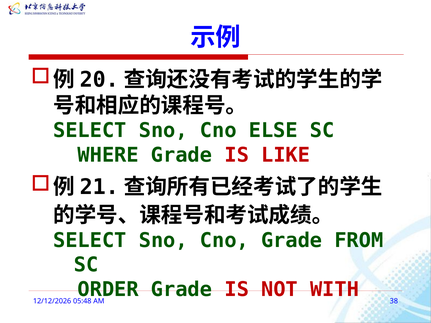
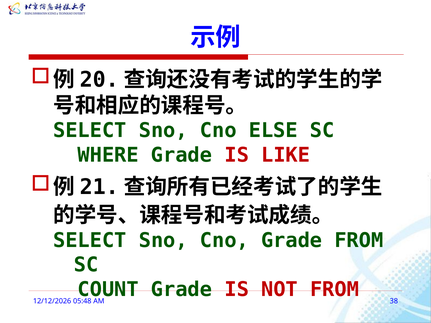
ORDER: ORDER -> COUNT (108, 290)
NOT WITH: WITH -> FROM (334, 290)
